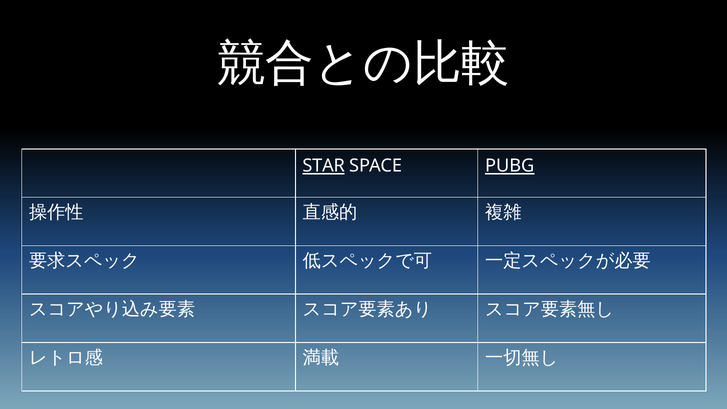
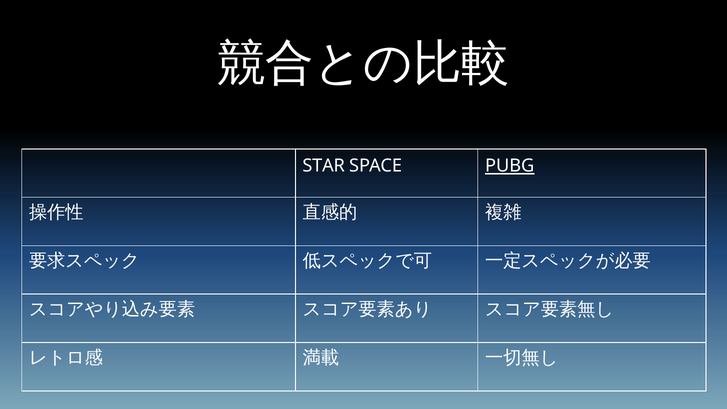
STAR underline: present -> none (324, 166)
